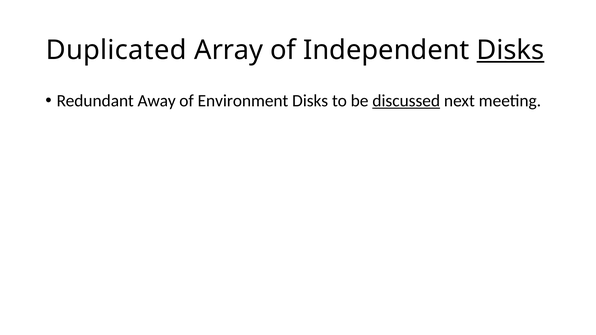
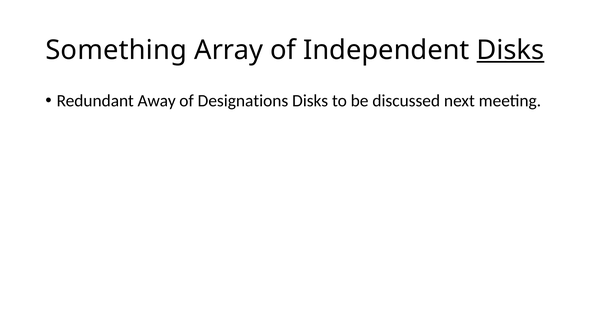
Duplicated: Duplicated -> Something (116, 50)
Environment: Environment -> Designations (243, 101)
discussed underline: present -> none (406, 101)
